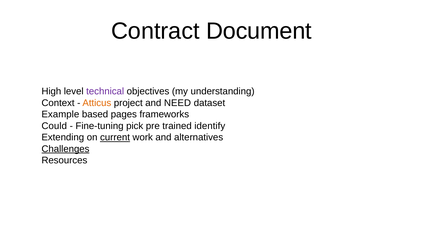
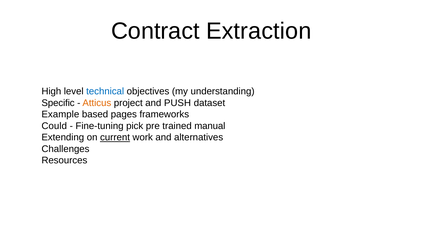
Document: Document -> Extraction (259, 31)
technical colour: purple -> blue (105, 91)
Context: Context -> Specific (58, 103)
NEED: NEED -> PUSH (177, 103)
identify: identify -> manual (210, 126)
Challenges underline: present -> none (65, 149)
